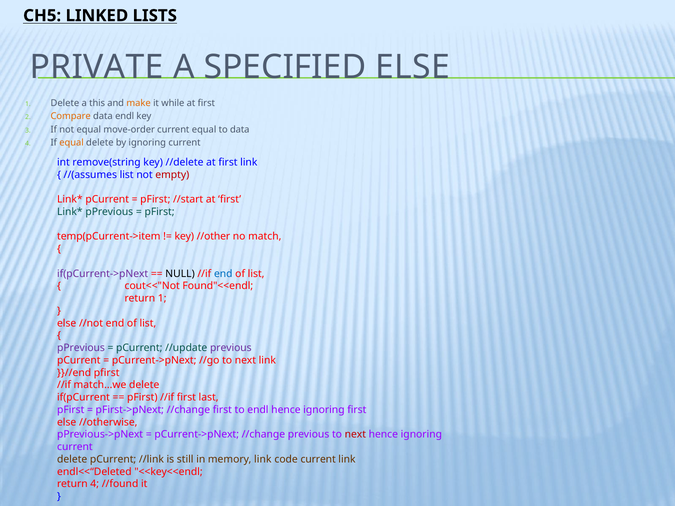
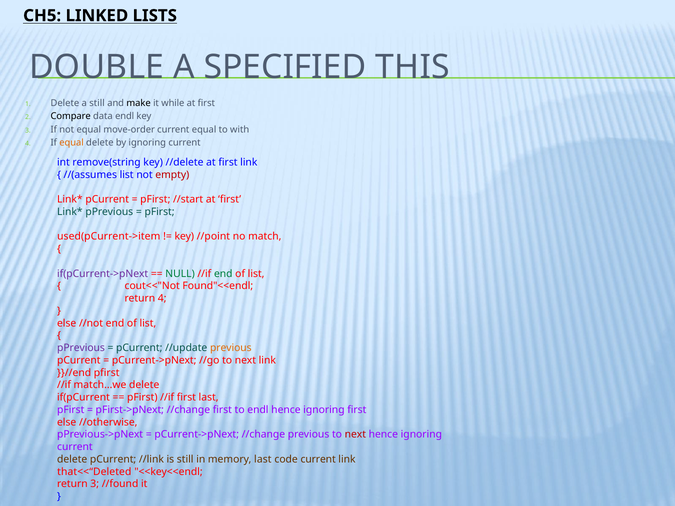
PRIVATE: PRIVATE -> DOUBLE (97, 67)
SPECIFIED ELSE: ELSE -> THIS (413, 67)
a this: this -> still (97, 103)
make colour: orange -> black (139, 103)
Compare colour: orange -> black (71, 116)
to data: data -> with (240, 130)
temp(pCurrent->item: temp(pCurrent->item -> used(pCurrent->item (109, 237)
//other: //other -> //point (213, 237)
NULL colour: black -> green (180, 274)
end colour: blue -> green (223, 274)
return 1: 1 -> 4 (162, 299)
previous colour: purple -> orange (231, 348)
memory link: link -> last (263, 460)
endl<<“Deleted: endl<<“Deleted -> that<<“Deleted (94, 472)
return 4: 4 -> 3 (95, 484)
